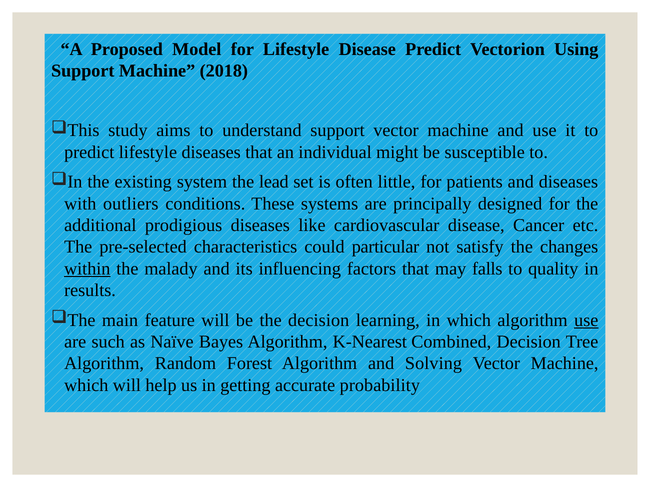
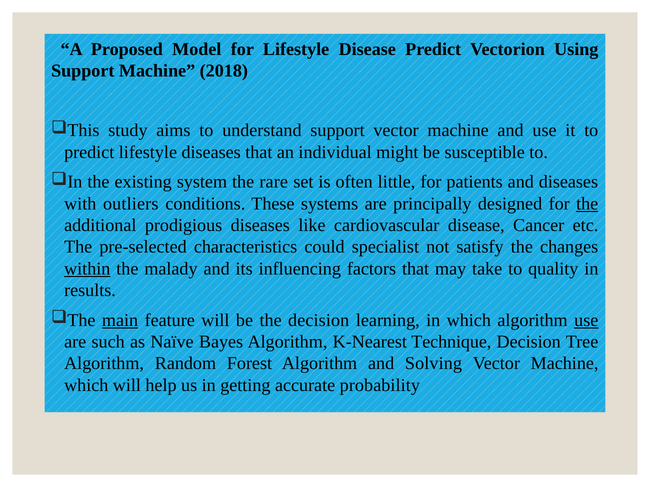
lead: lead -> rare (274, 182)
the underline: none -> present (587, 204)
particular: particular -> specialist (385, 247)
falls: falls -> take (487, 269)
main underline: none -> present (120, 320)
Combined: Combined -> Technique (451, 342)
